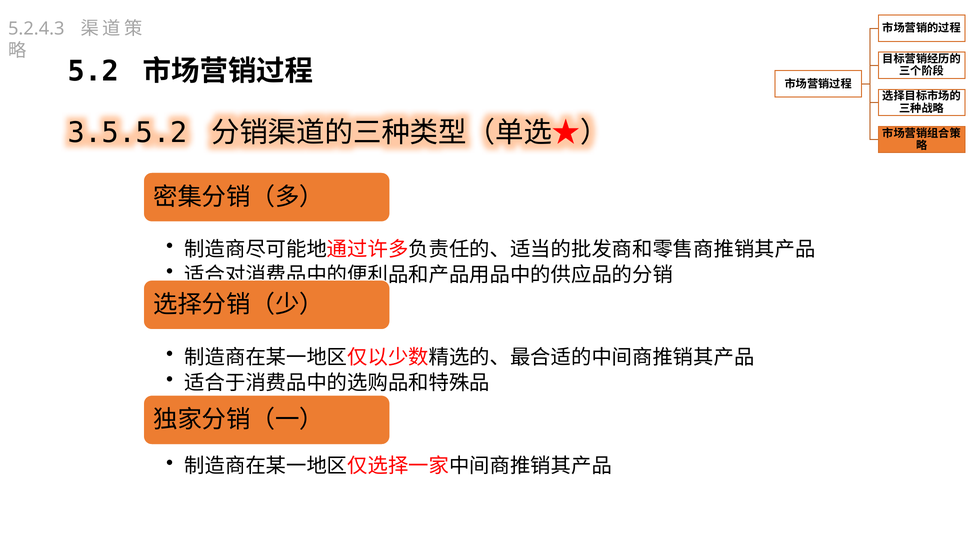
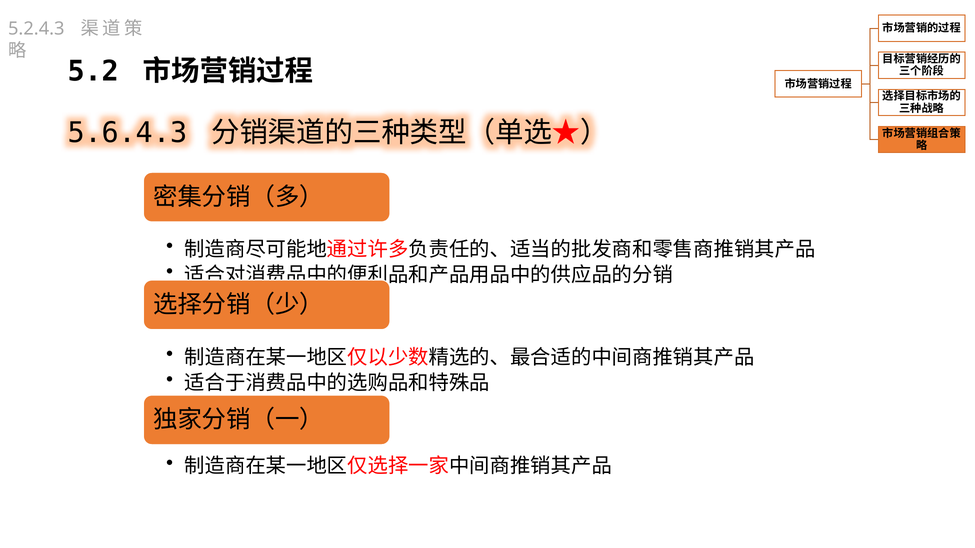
3.5.5.2: 3.5.5.2 -> 5.6.4.3 (127, 133)
